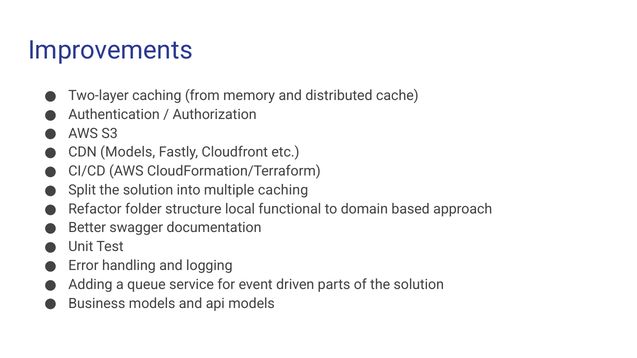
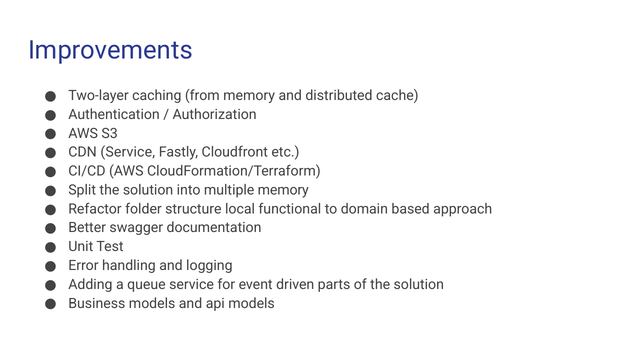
CDN Models: Models -> Service (128, 152)
multiple caching: caching -> memory (283, 190)
